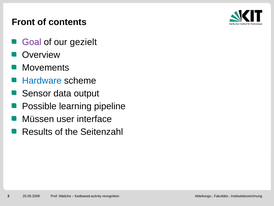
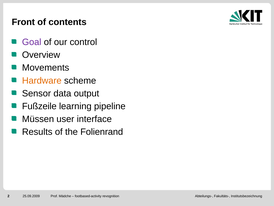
gezielt: gezielt -> control (83, 42)
Hardware colour: blue -> orange (42, 80)
Possible: Possible -> Fußzeile (39, 106)
Seitenzahl: Seitenzahl -> Folienrand (102, 132)
